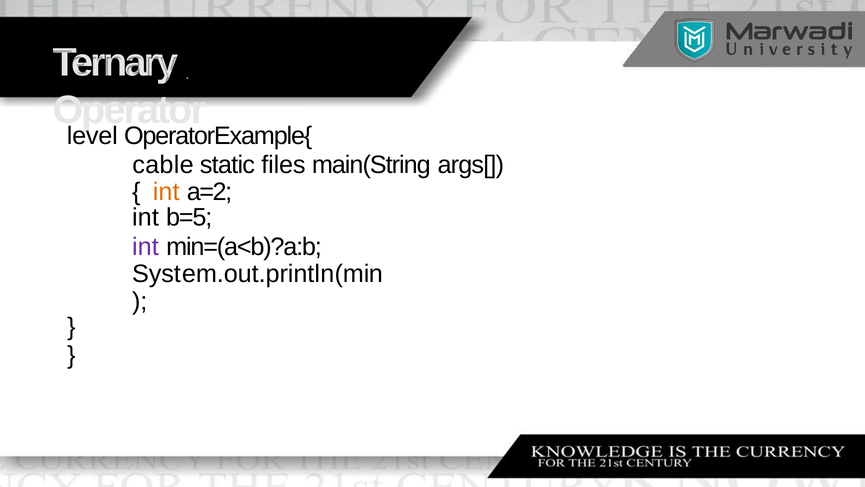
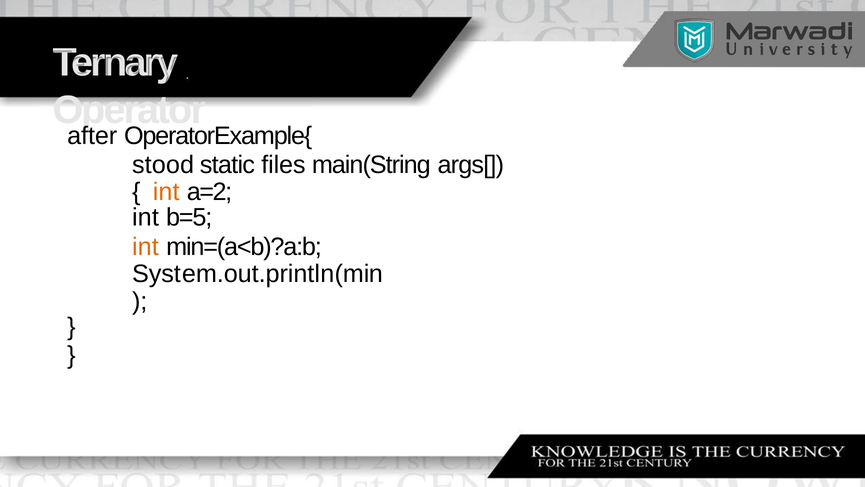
level: level -> after (92, 136)
cable: cable -> stood (163, 165)
int colour: purple -> orange (145, 247)
